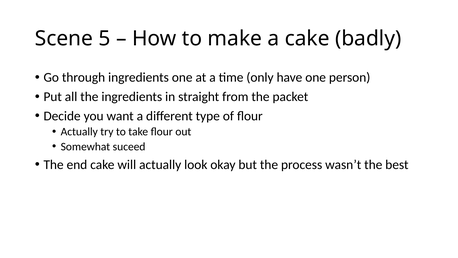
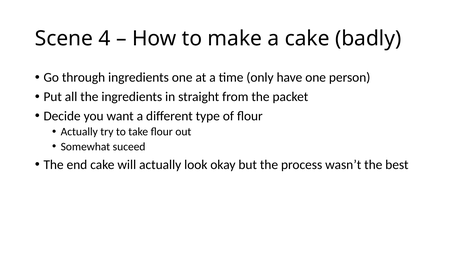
5: 5 -> 4 (105, 38)
